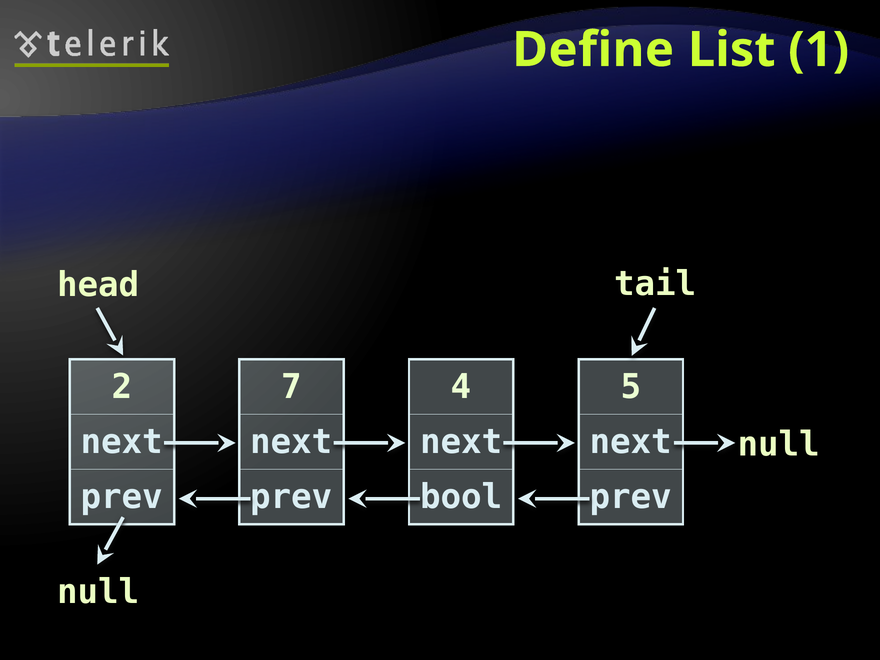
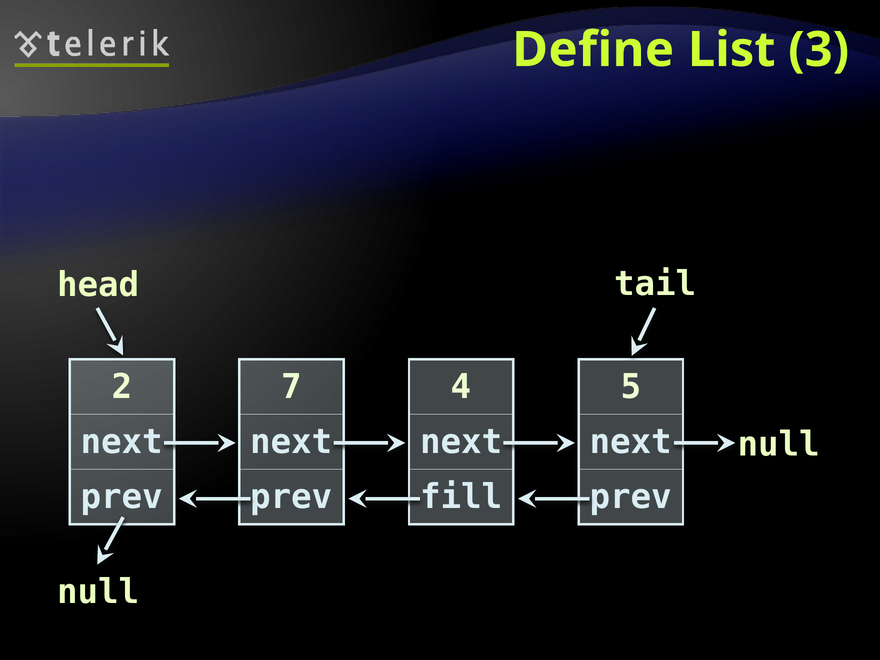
List 1: 1 -> 3 (819, 50)
bool: bool -> fill (461, 497)
